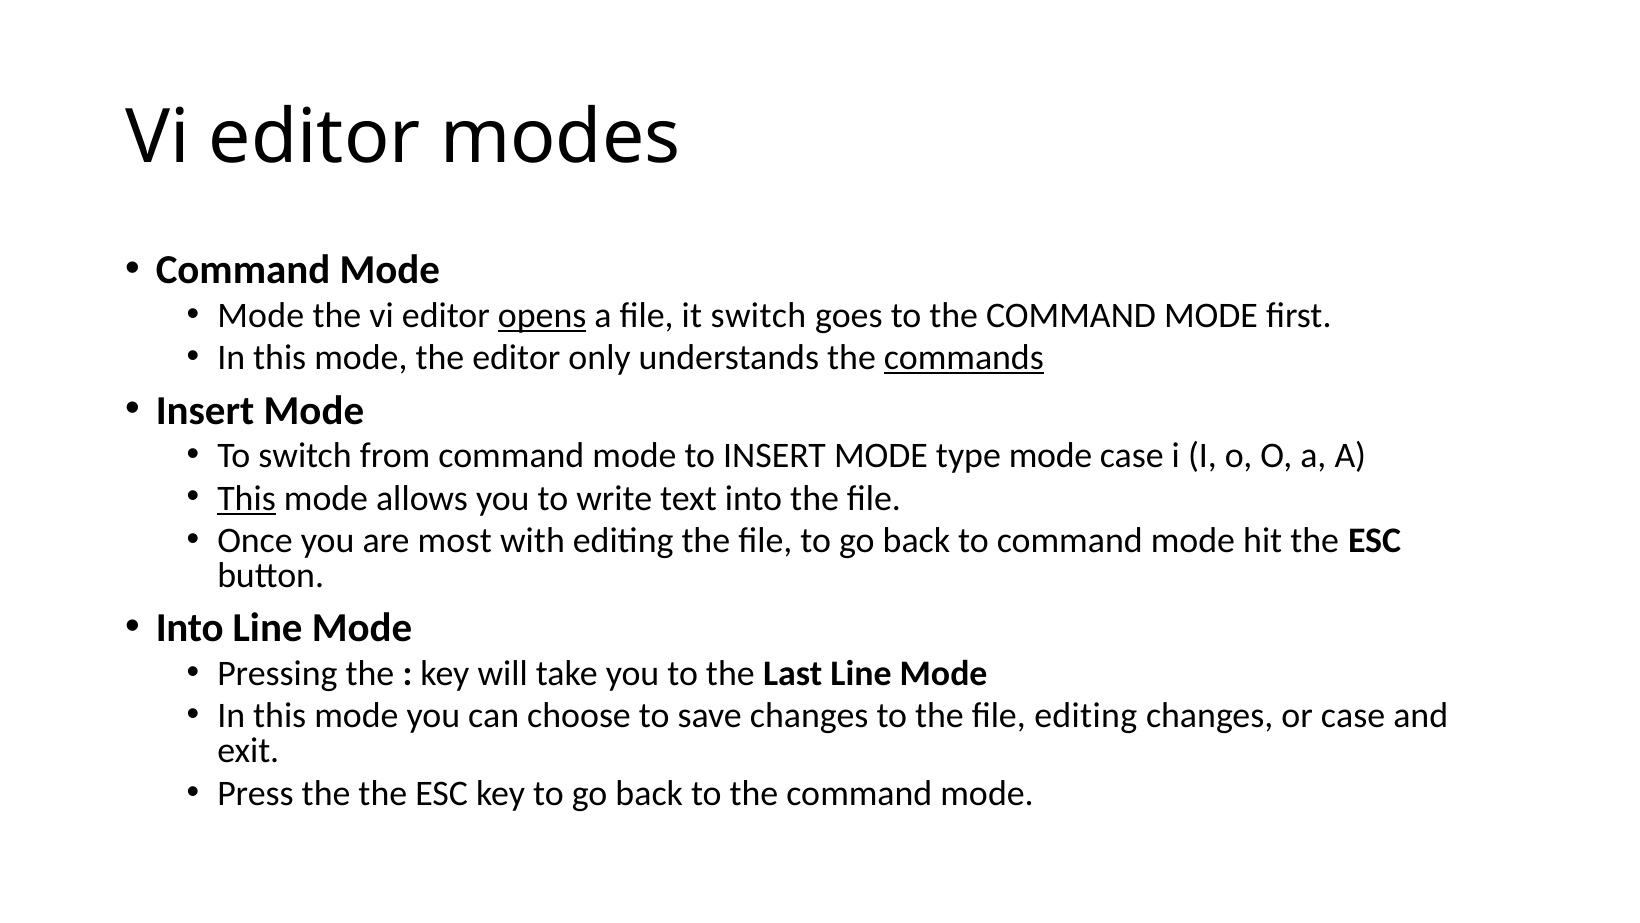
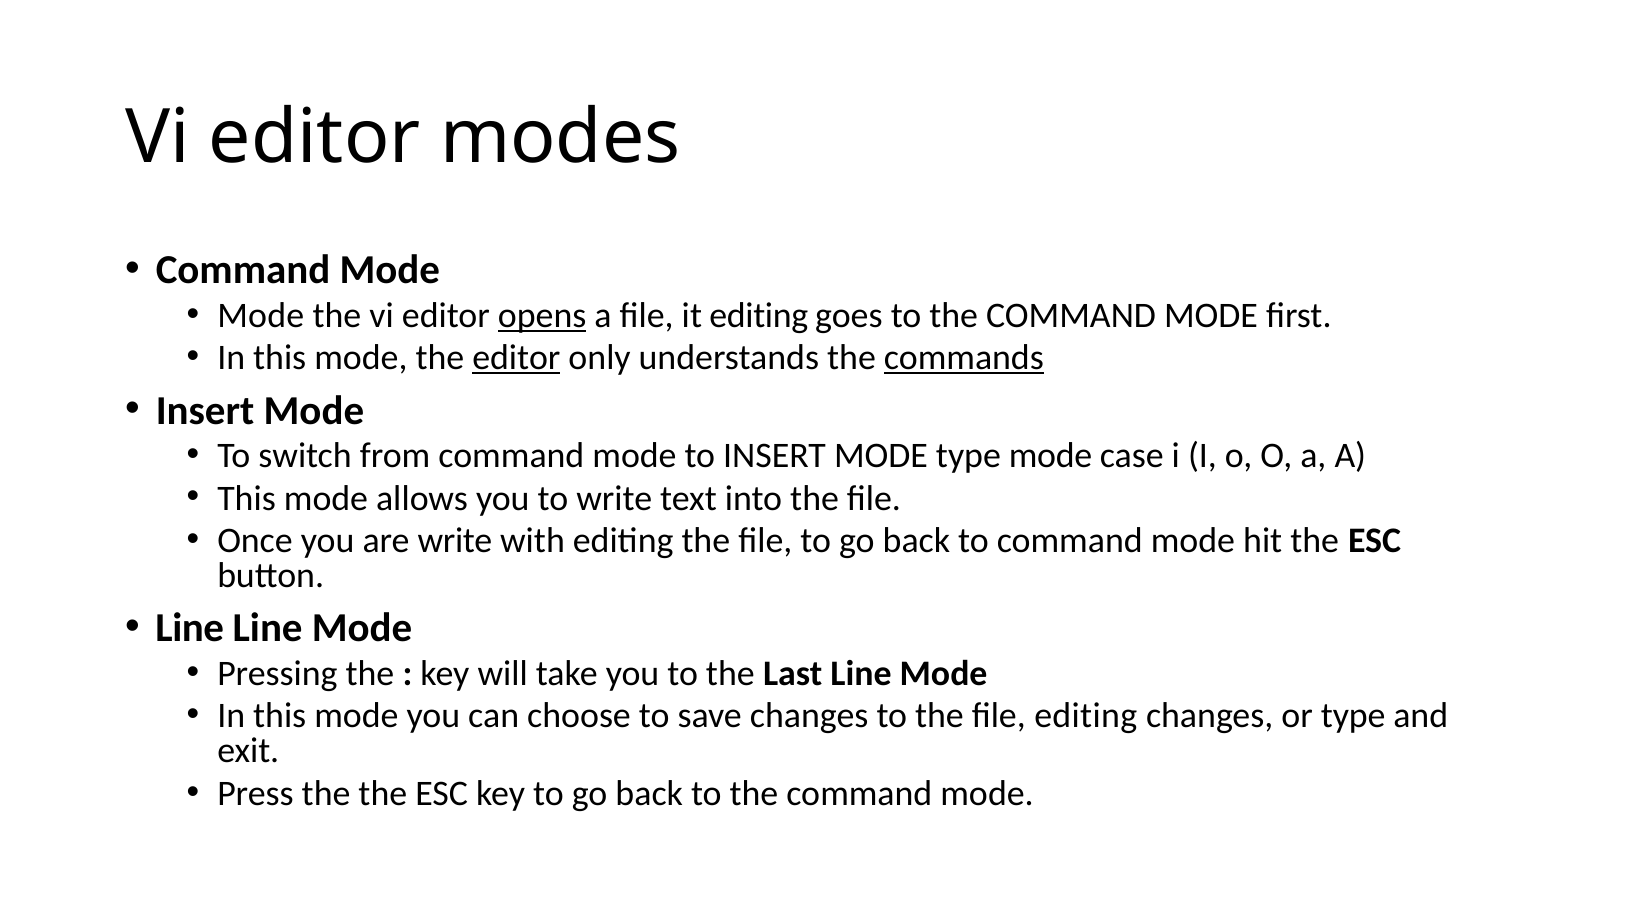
it switch: switch -> editing (759, 315)
editor underline: none -> present (516, 358)
This underline: present -> none (247, 498)
are most: most -> write (455, 541)
Into: Into -> Line (190, 628)
or case: case -> type (1353, 716)
